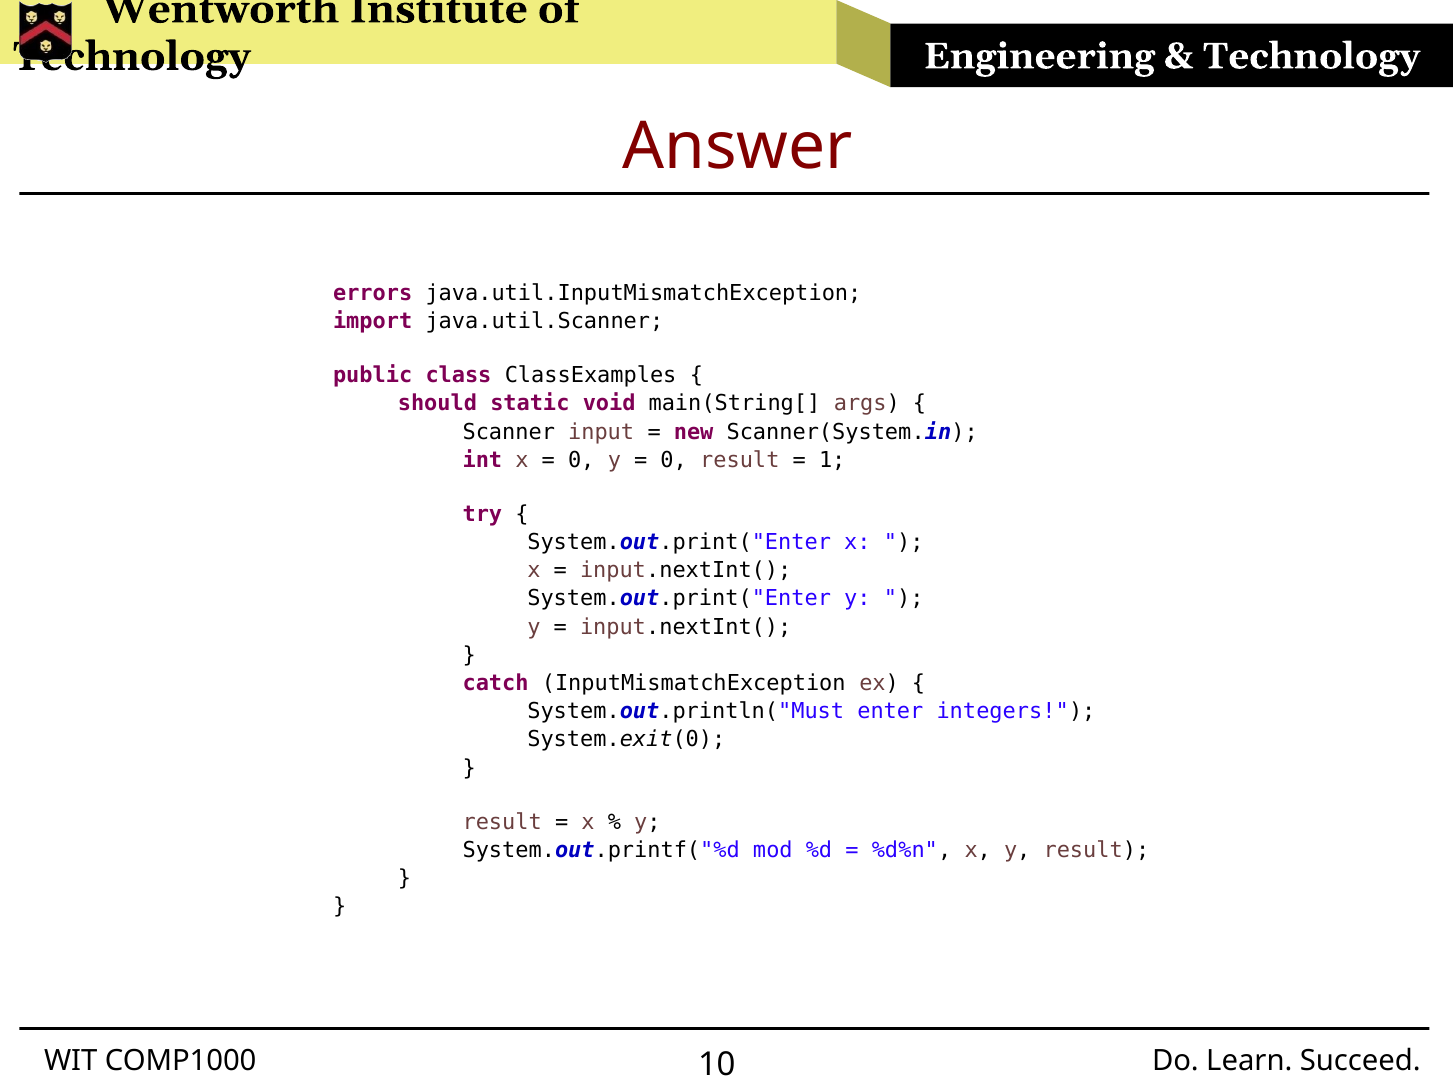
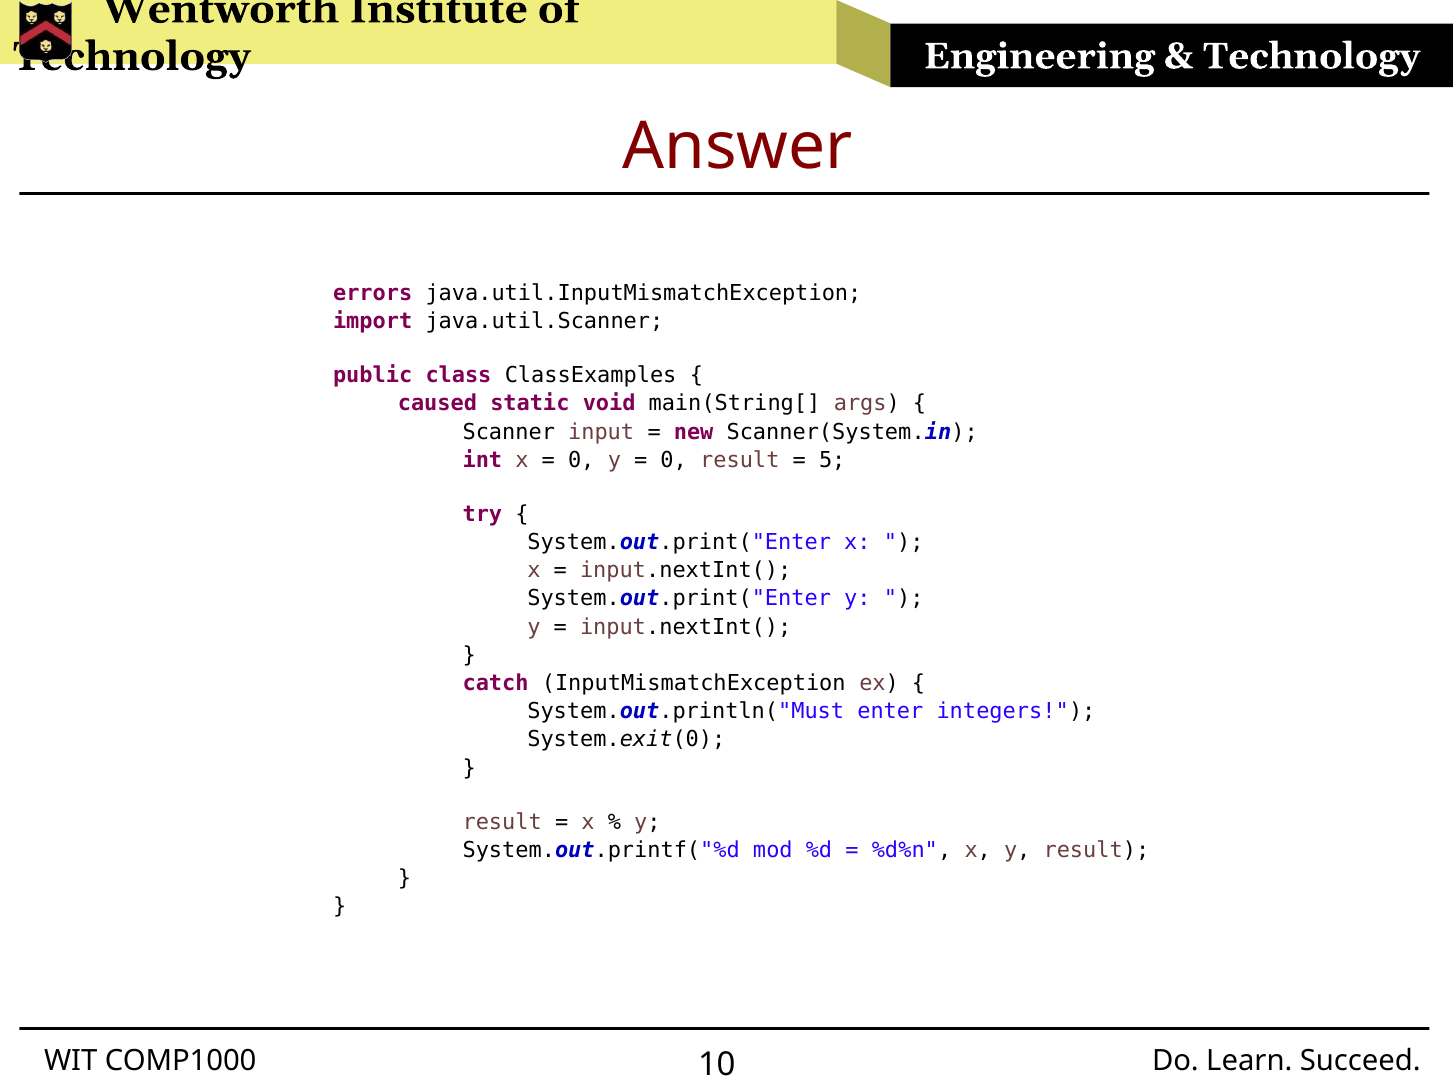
should: should -> caused (437, 404)
1: 1 -> 5 (832, 460)
